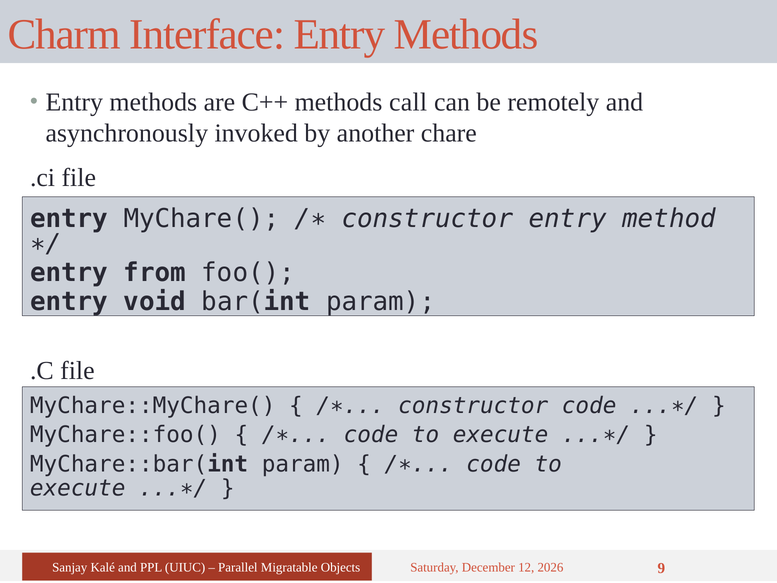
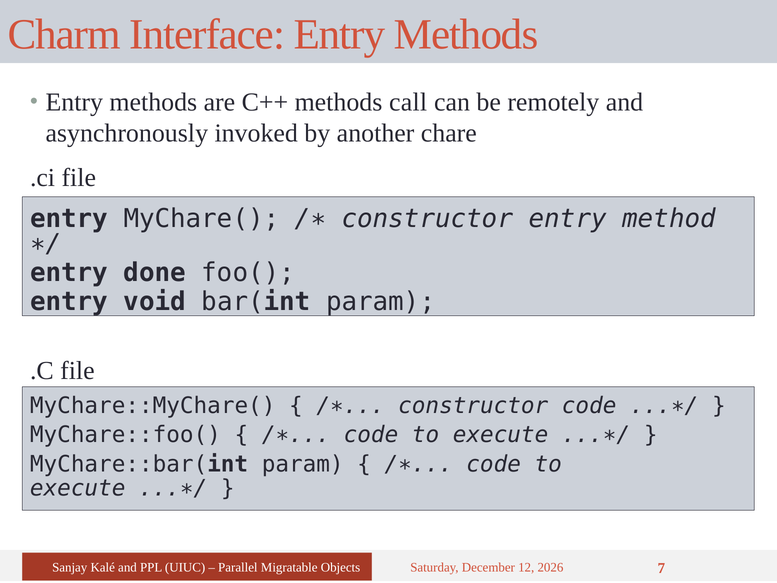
from: from -> done (155, 272)
9: 9 -> 7 (661, 568)
